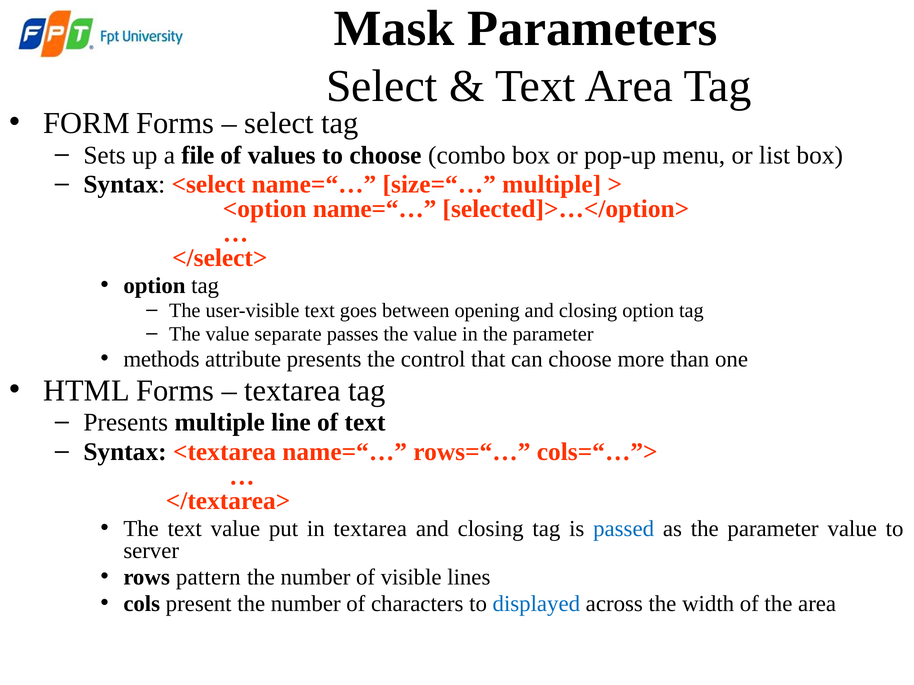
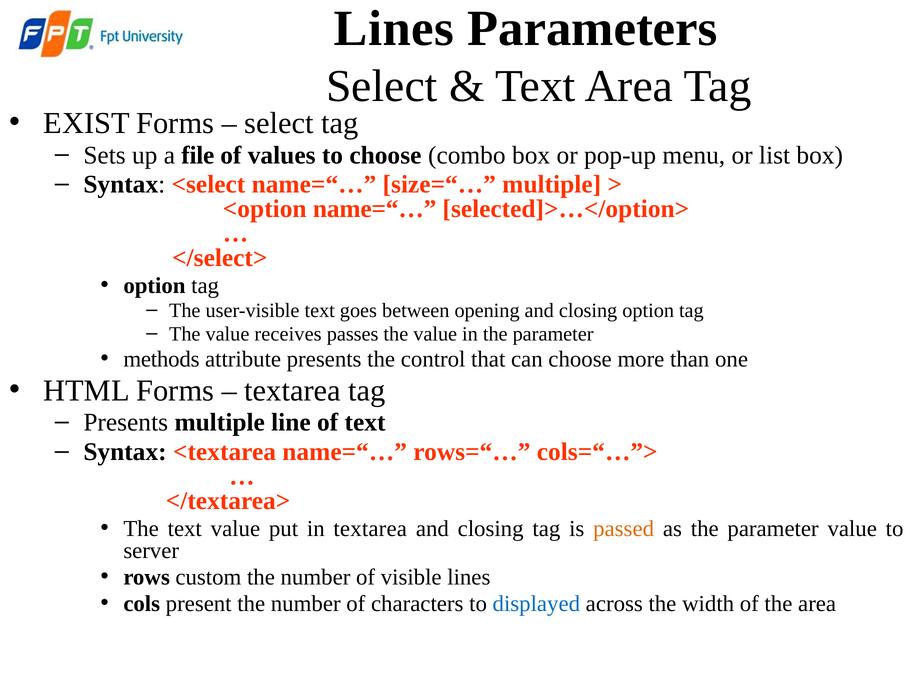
Mask: Mask -> Lines (394, 29)
FORM: FORM -> EXIST (87, 123)
separate: separate -> receives (288, 334)
passed colour: blue -> orange (624, 529)
pattern: pattern -> custom (208, 577)
